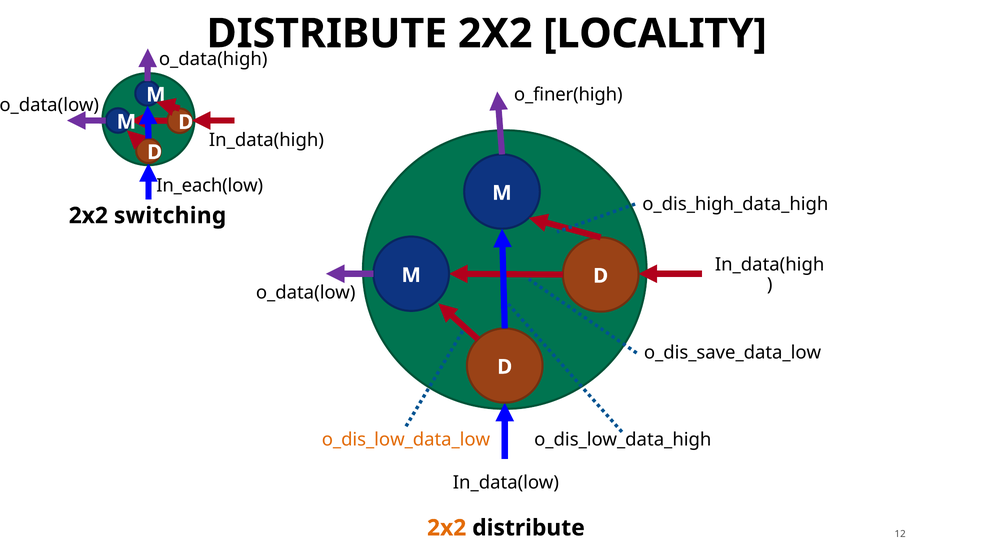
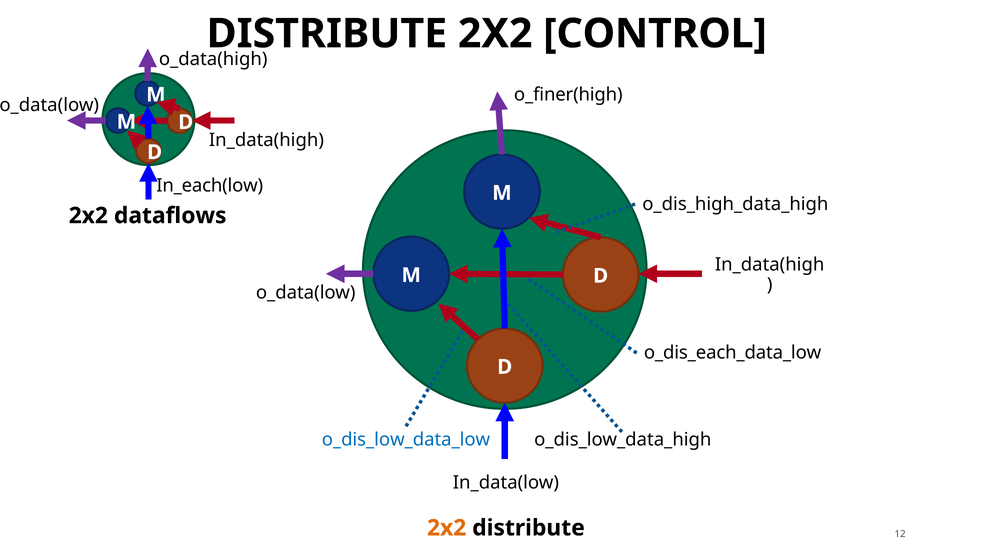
LOCALITY: LOCALITY -> CONTROL (655, 34)
switching: switching -> dataflows (170, 216)
o_dis_save_data_low: o_dis_save_data_low -> o_dis_each_data_low (733, 353)
o_dis_low_data_low colour: orange -> blue (406, 440)
